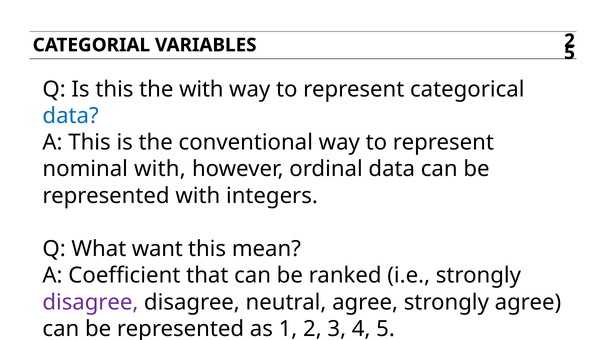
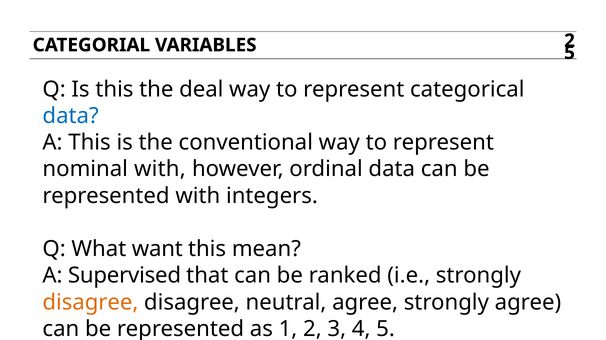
the with: with -> deal (201, 89)
Coefficient: Coefficient -> Supervised (125, 276)
disagree colour: purple -> orange (90, 303)
